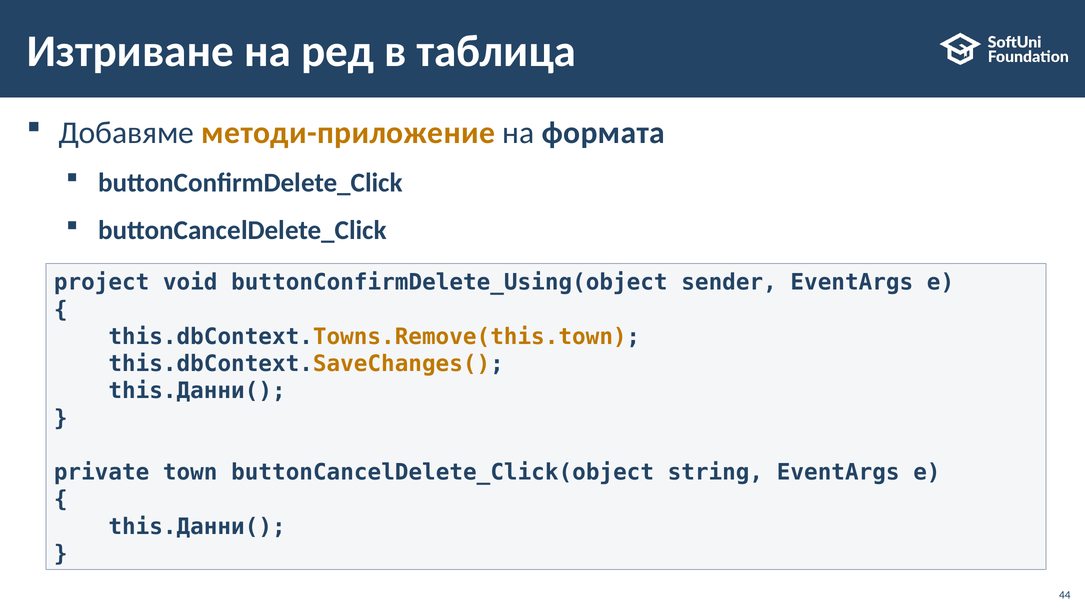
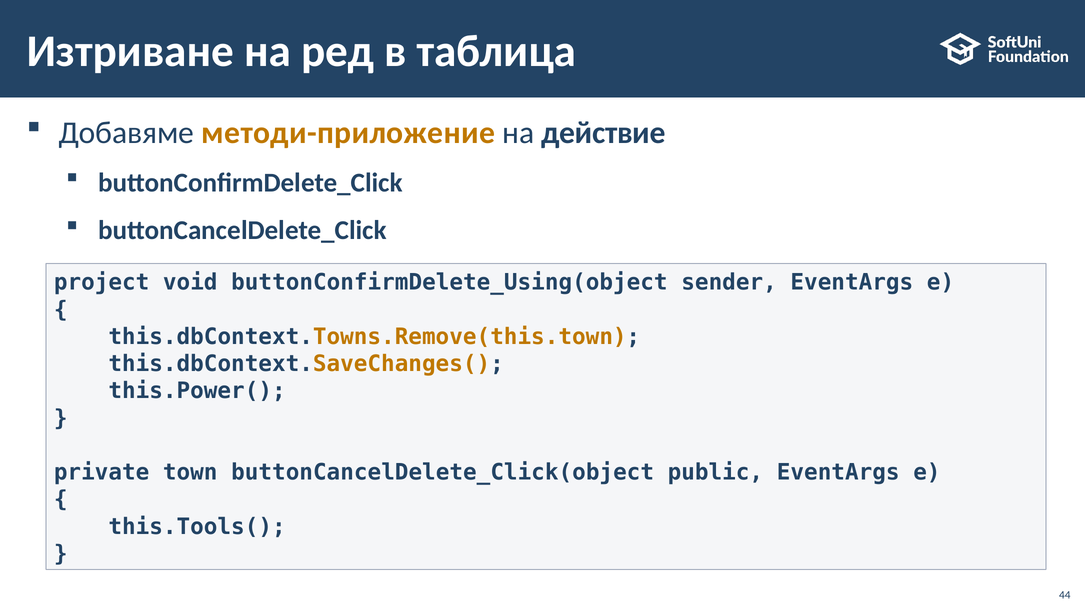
формата: формата -> действие (603, 133)
this.Данни(: this.Данни( -> this.Power( (197, 391)
string: string -> public (715, 473)
this.Данни(: this.Данни( -> this.Tools( (197, 527)
